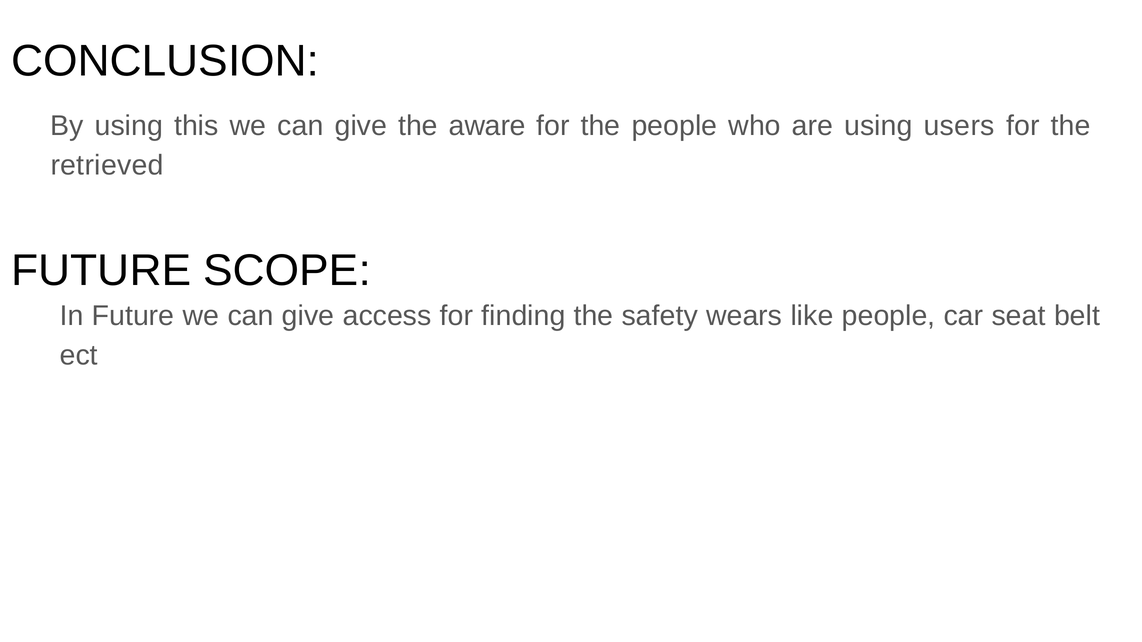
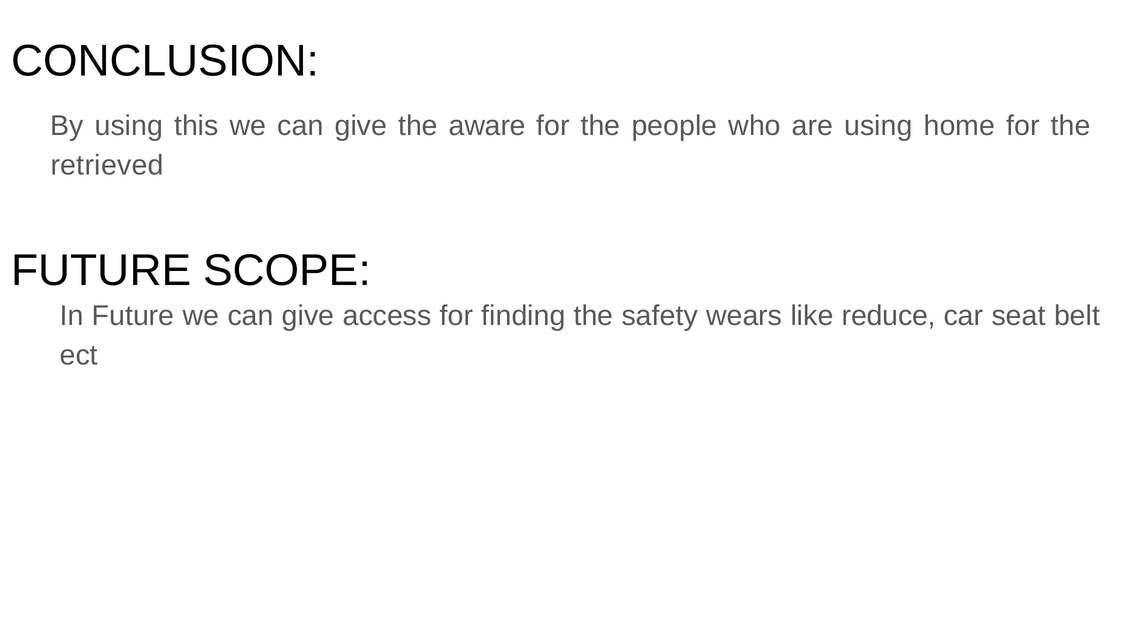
users: users -> home (959, 126)
like people: people -> reduce (889, 316)
